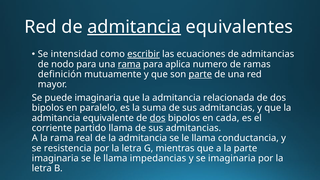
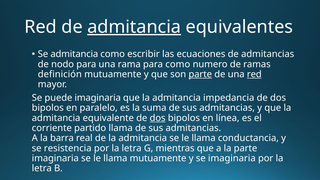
Se intensidad: intensidad -> admitancia (74, 54)
escribir underline: present -> none (144, 54)
rama underline: present -> none (129, 64)
para aplica: aplica -> como (178, 64)
red underline: none -> present (254, 74)
relacionada: relacionada -> impedancia (229, 98)
cada: cada -> línea (228, 118)
la rama: rama -> barra (62, 138)
llama impedancias: impedancias -> mutuamente (158, 158)
